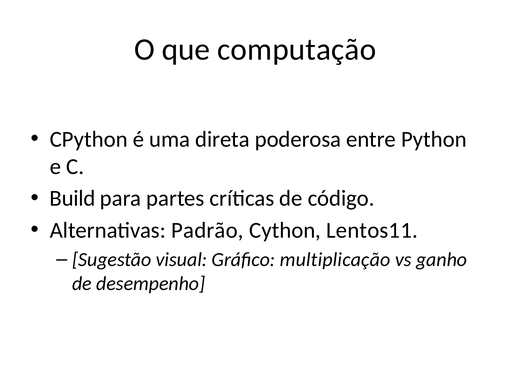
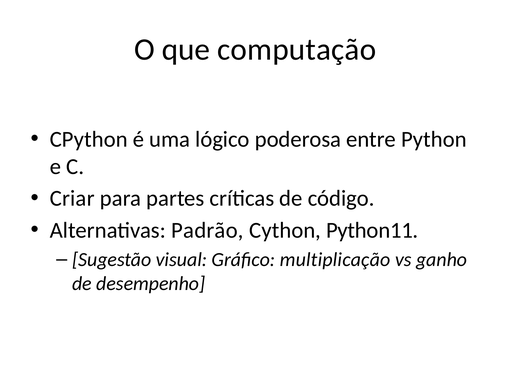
direta: direta -> lógico (222, 139)
Build: Build -> Criar (72, 198)
Lentos11: Lentos11 -> Python11 (372, 230)
